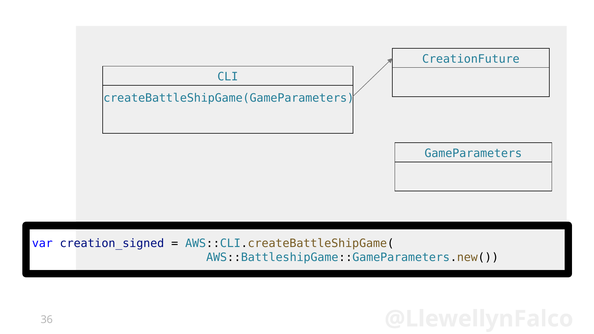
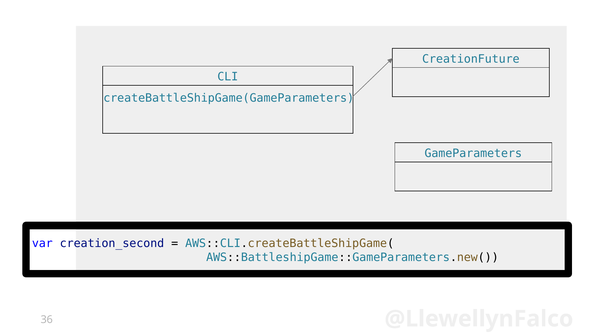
creation_signed: creation_signed -> creation_second (112, 244)
